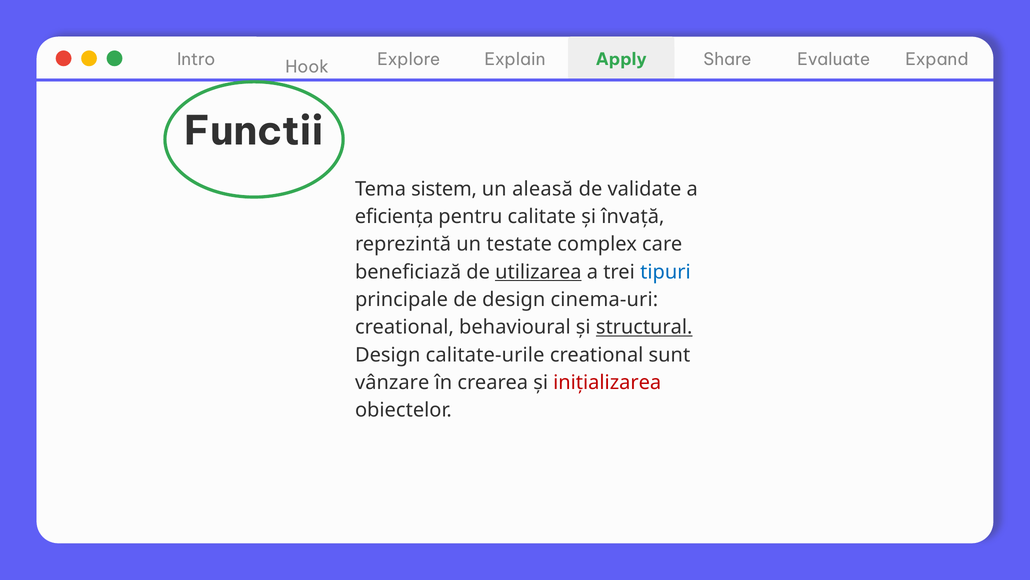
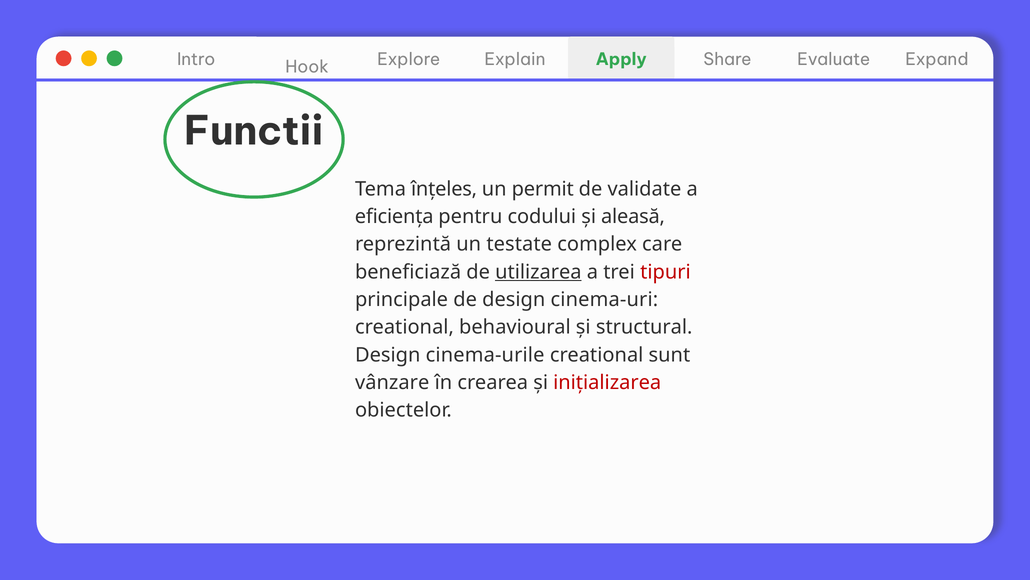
sistem: sistem -> înțeles (444, 189)
aleasă: aleasă -> permit (543, 189)
calitate: calitate -> codului (542, 217)
învață: învață -> aleasă (633, 217)
tipuri colour: blue -> red (665, 272)
structural underline: present -> none (644, 327)
calitate-urile: calitate-urile -> cinema-urile (485, 355)
